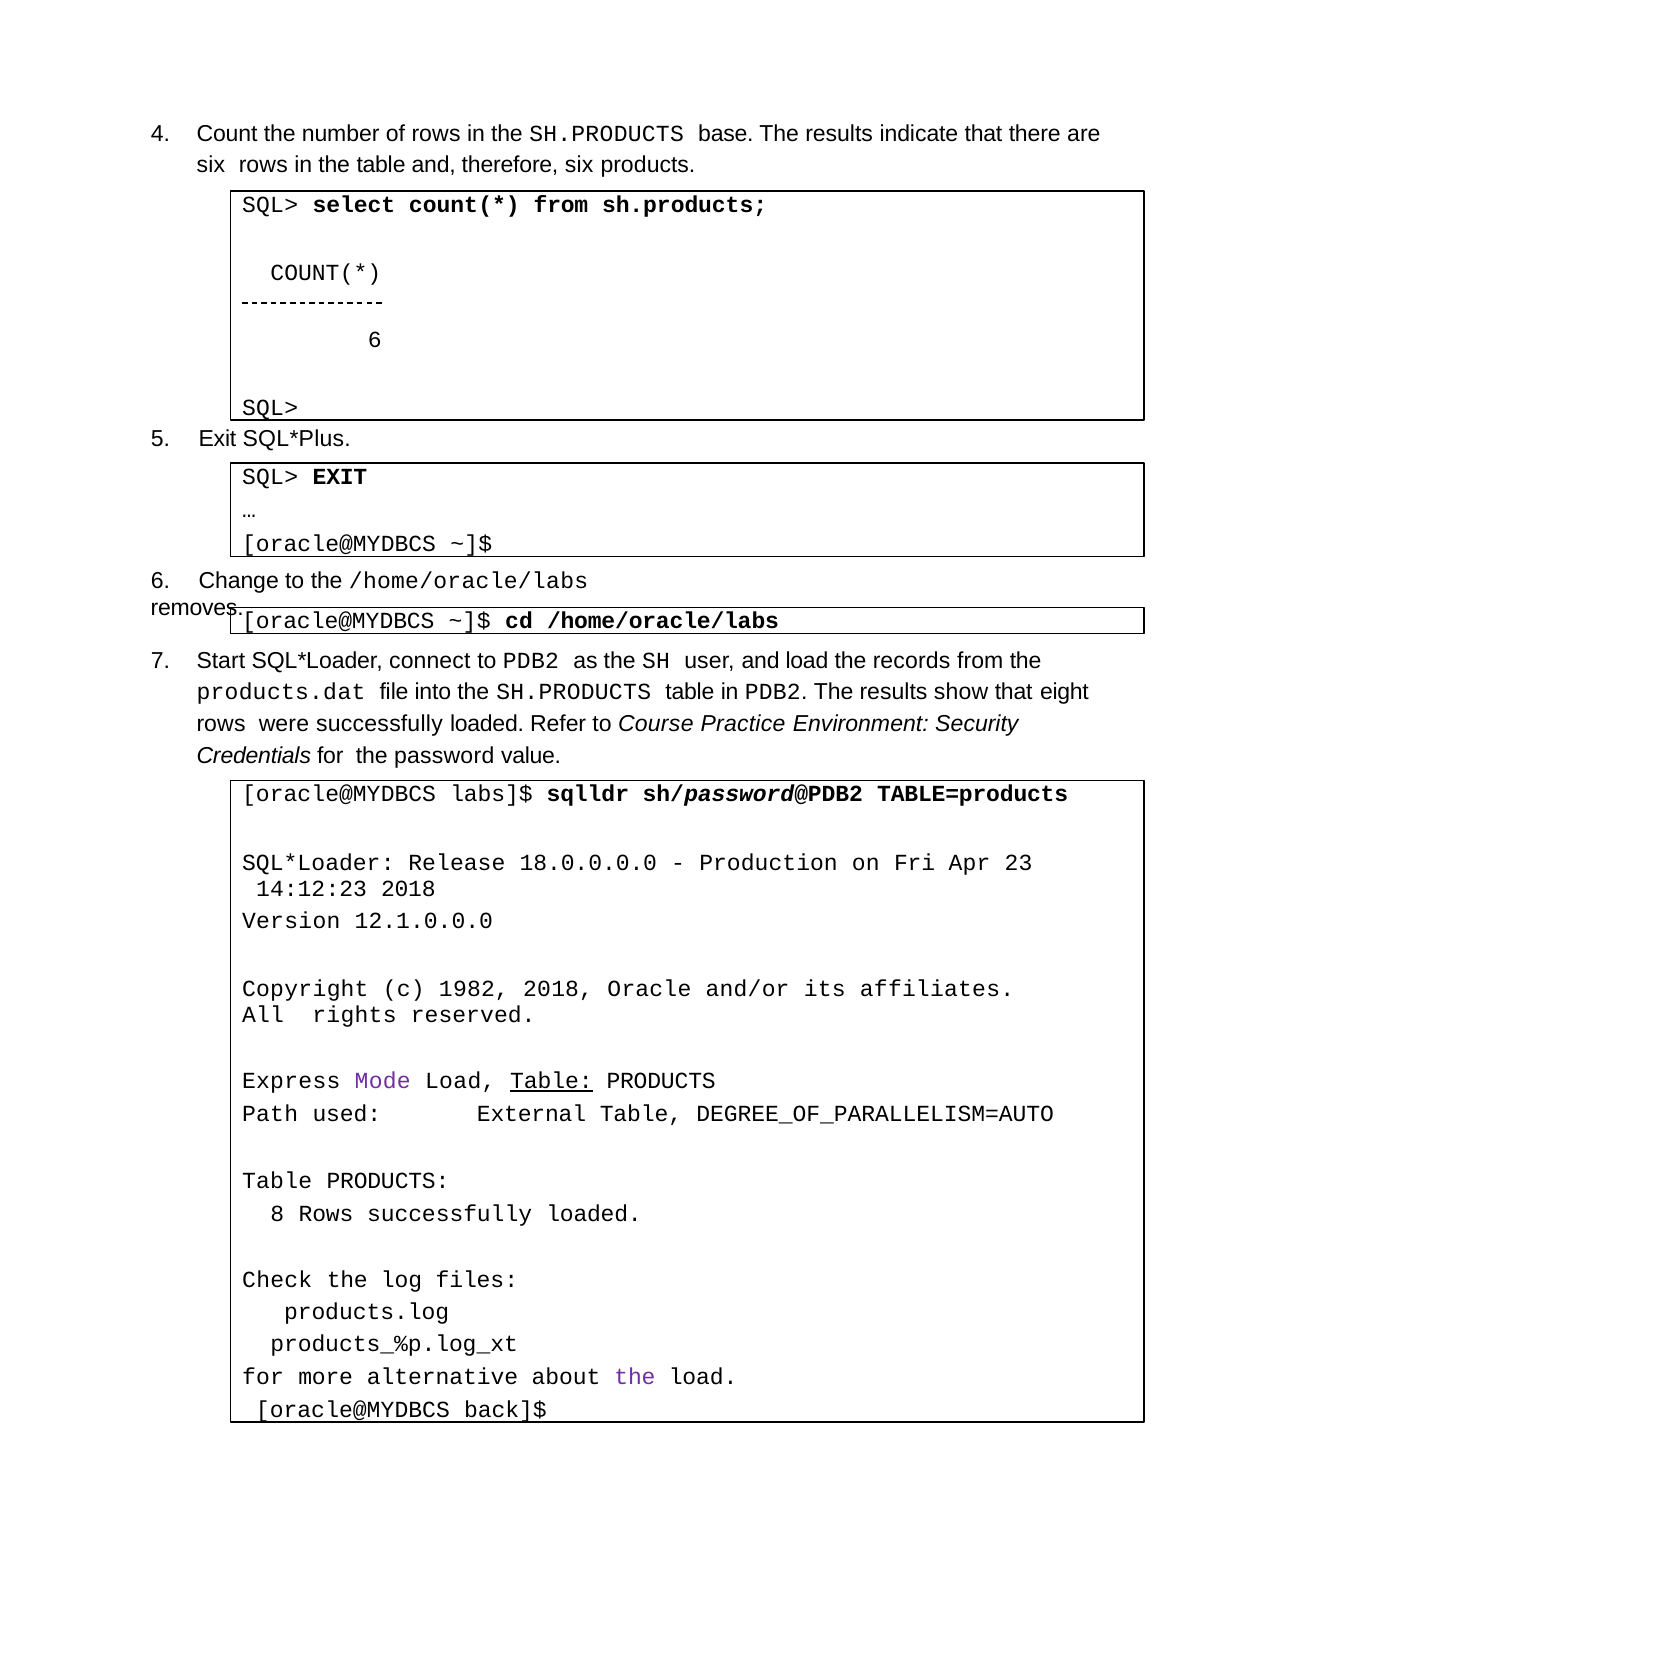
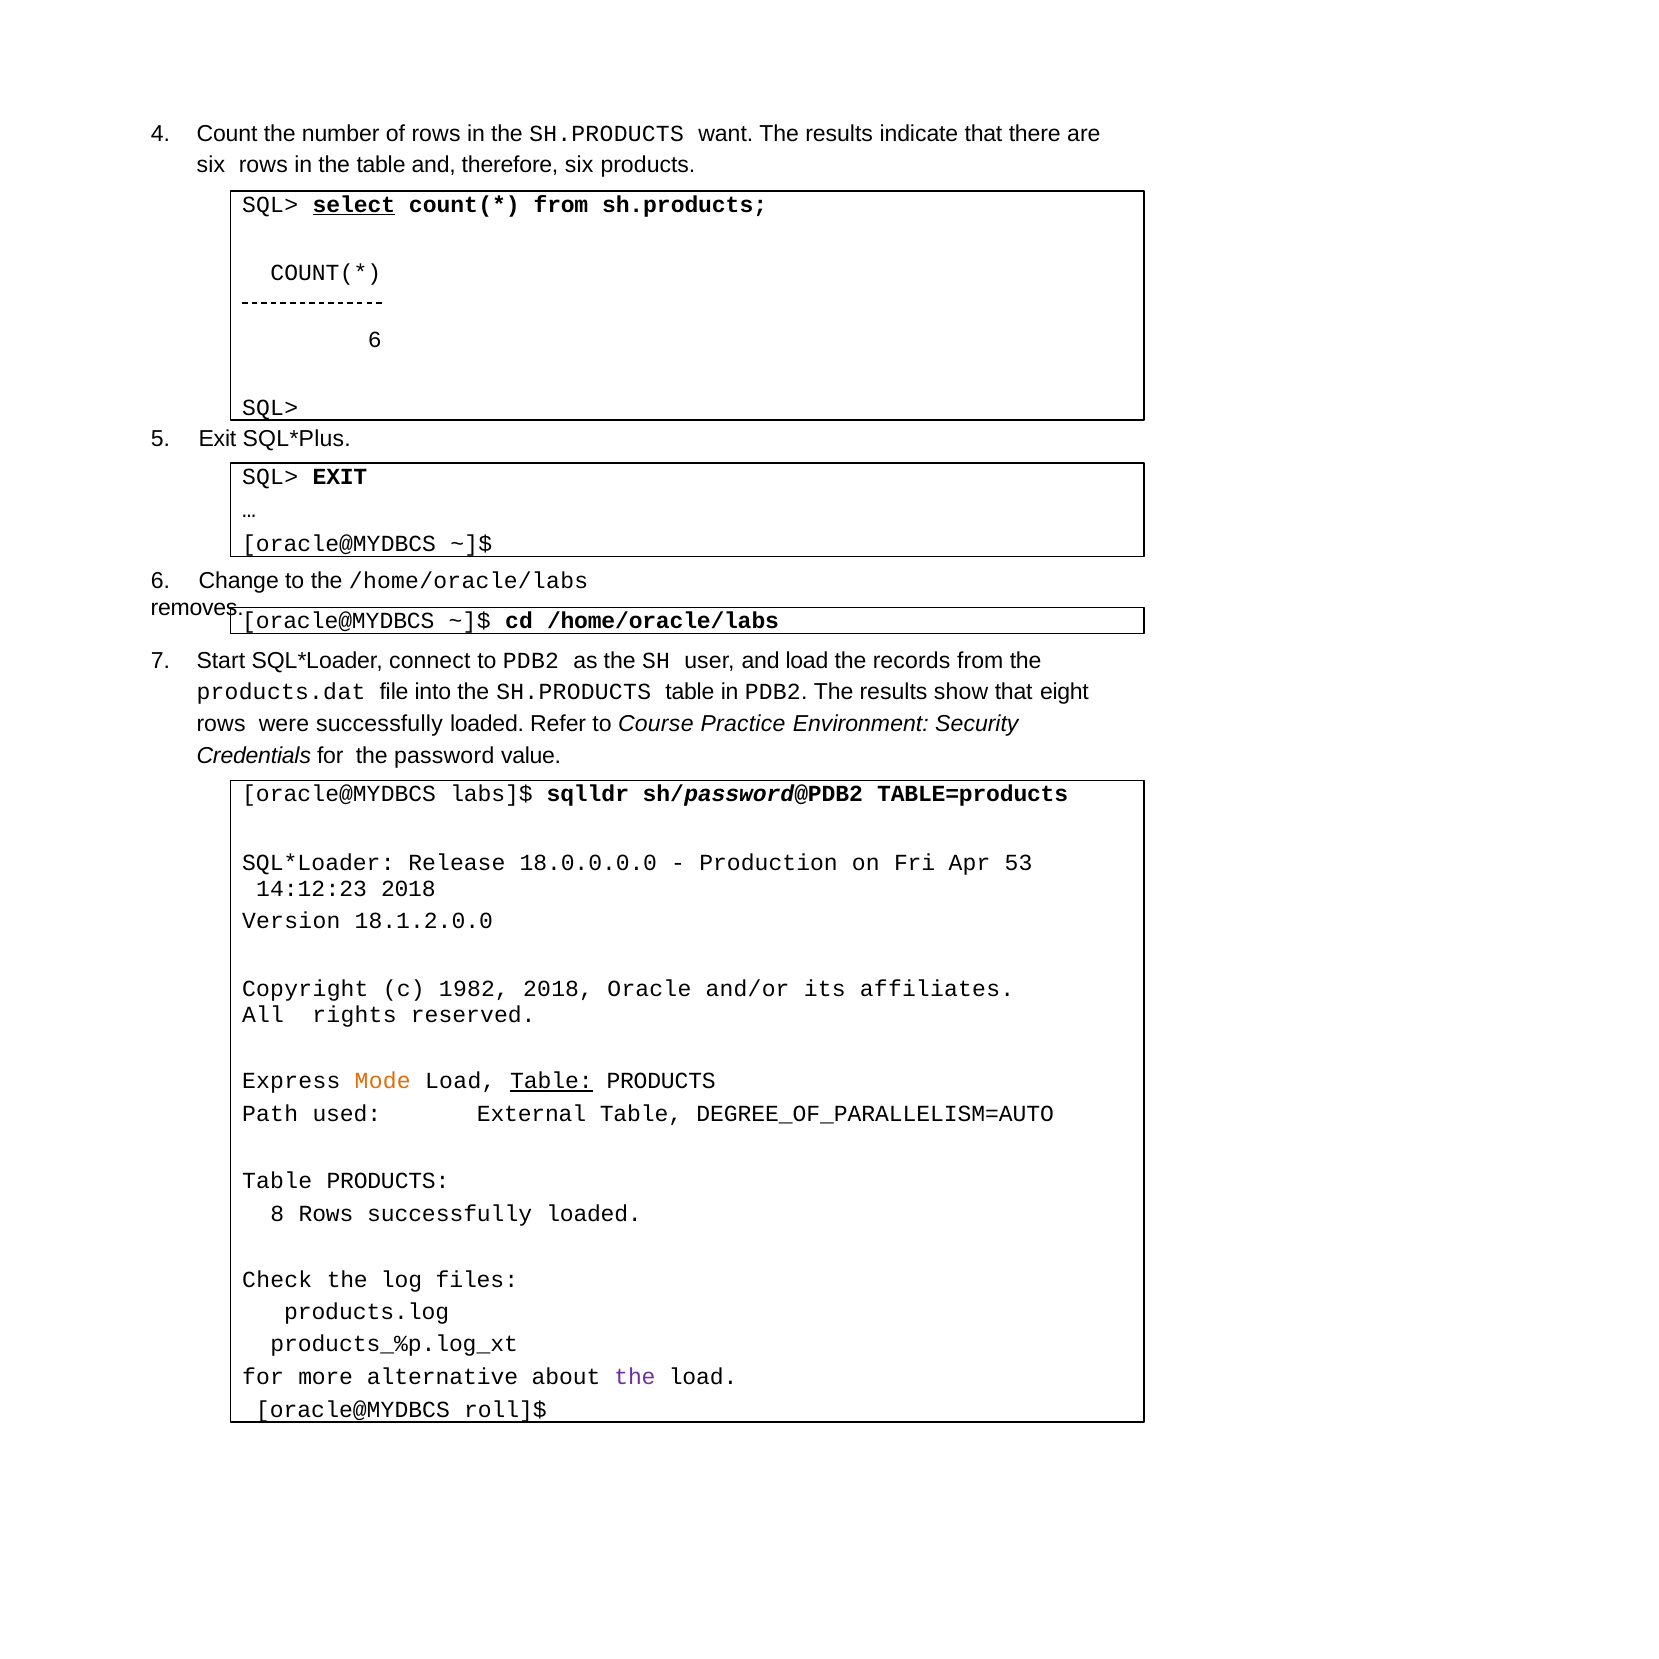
base: base -> want (726, 134)
select underline: none -> present (354, 205)
23: 23 -> 53 (1019, 863)
12.1.0.0.0: 12.1.0.0.0 -> 18.1.2.0.0 (424, 921)
Mode colour: purple -> orange (383, 1081)
back]$: back]$ -> roll]$ (505, 1410)
